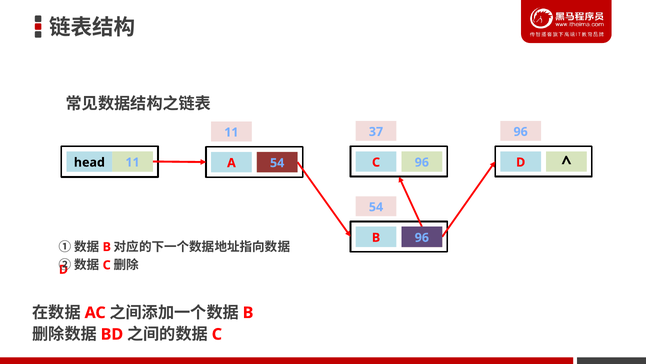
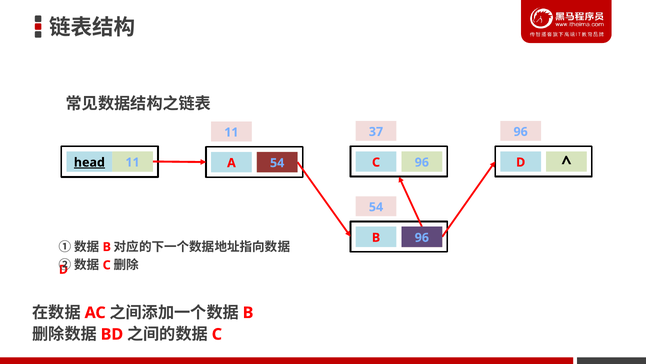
head underline: none -> present (89, 162)
